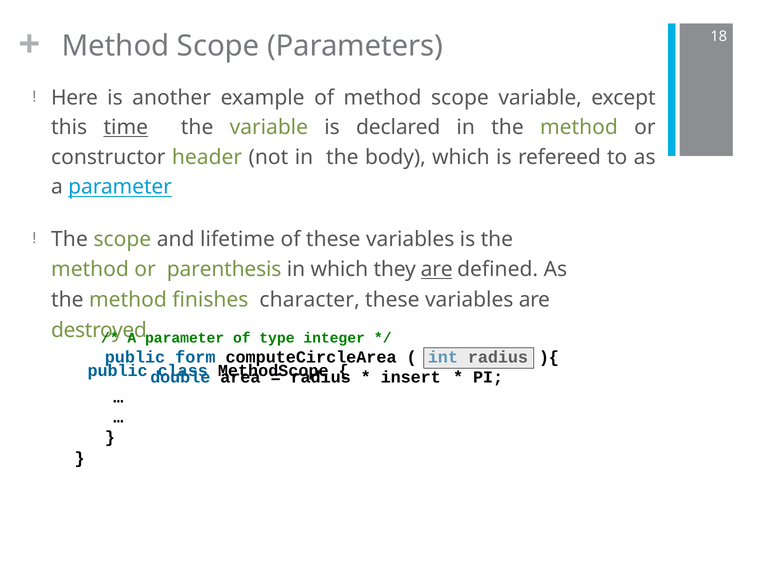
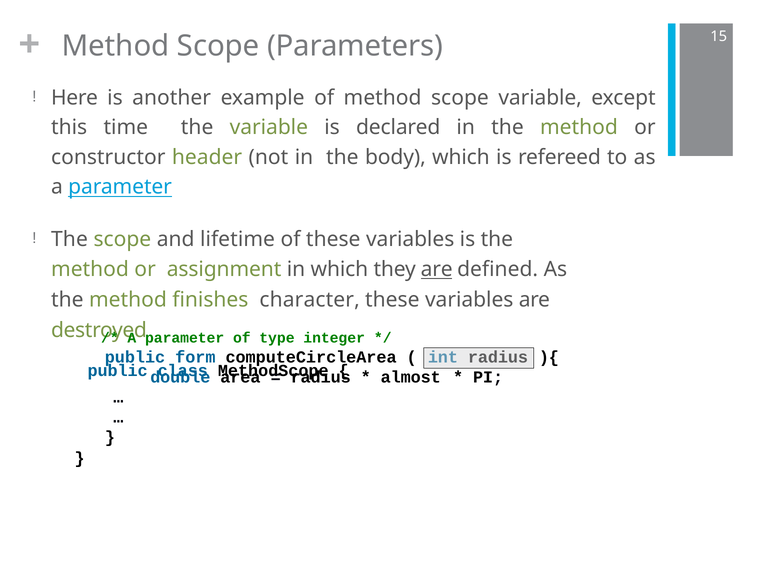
18: 18 -> 15 (719, 36)
time underline: present -> none (126, 127)
parenthesis: parenthesis -> assignment (224, 269)
insert: insert -> almost (411, 377)
